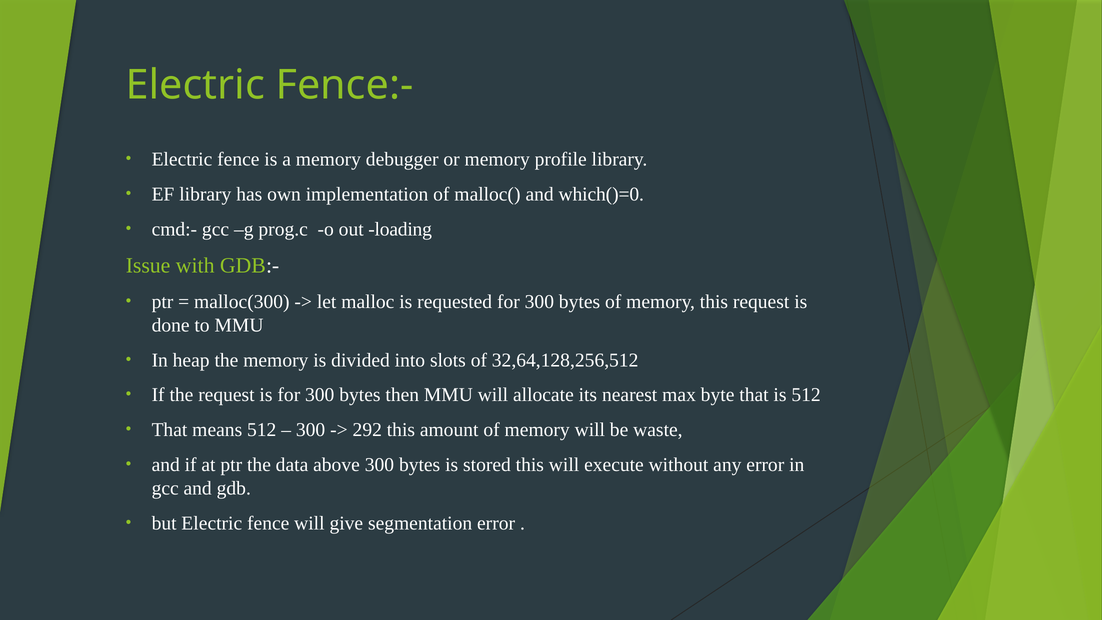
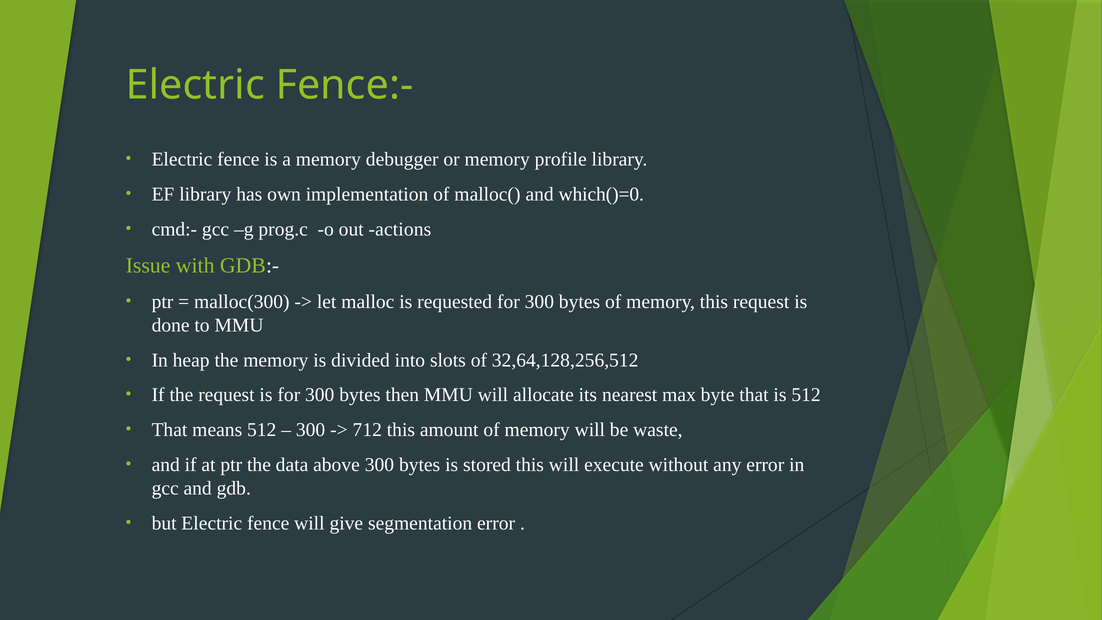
loading: loading -> actions (400, 229)
292: 292 -> 712 (367, 430)
